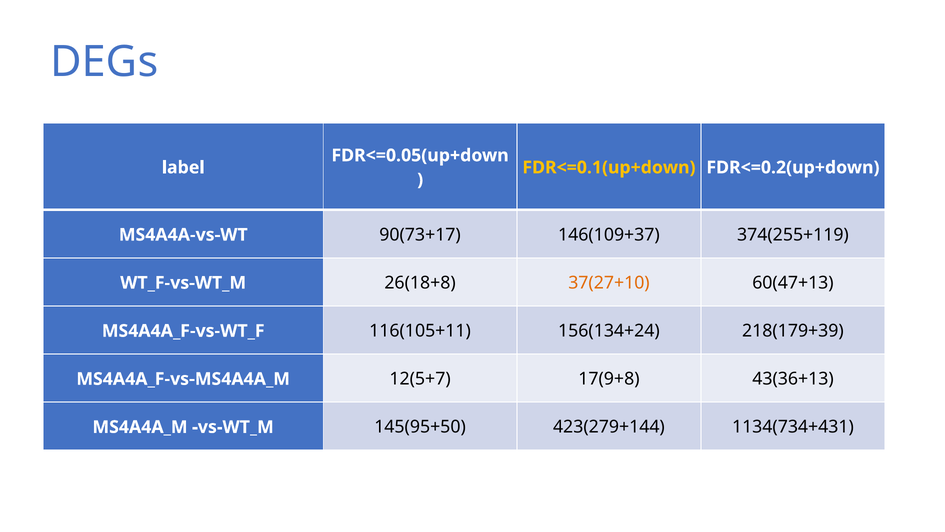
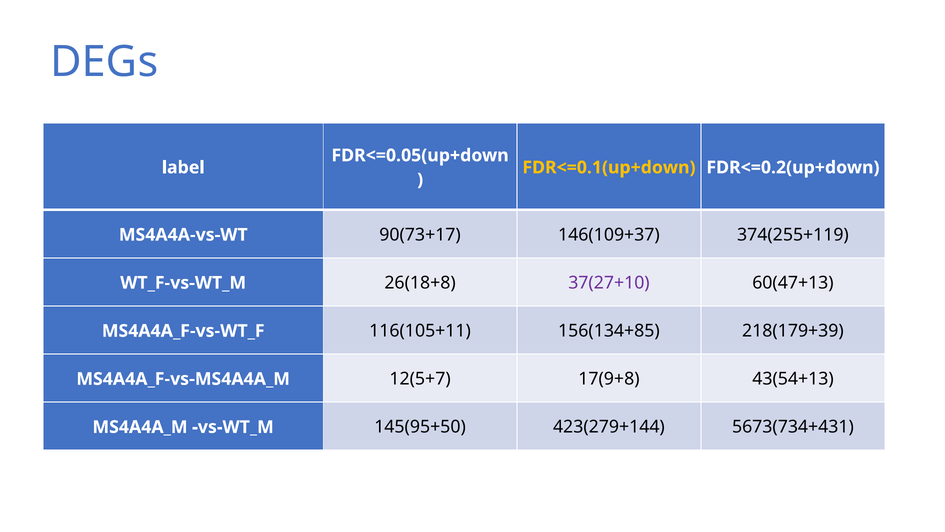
37(27+10 colour: orange -> purple (609, 283)
156(134+24: 156(134+24 -> 156(134+85 (609, 331)
43(36+13: 43(36+13 -> 43(54+13 (793, 379)
1134(734+431: 1134(734+431 -> 5673(734+431 (793, 427)
